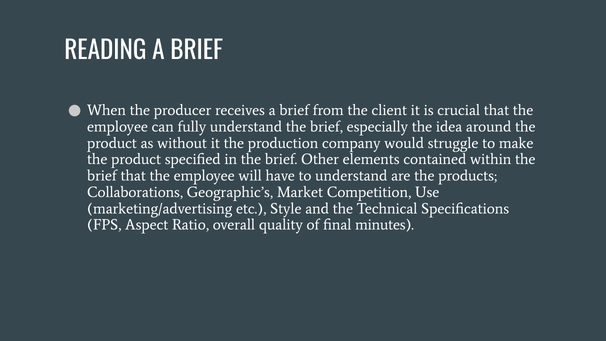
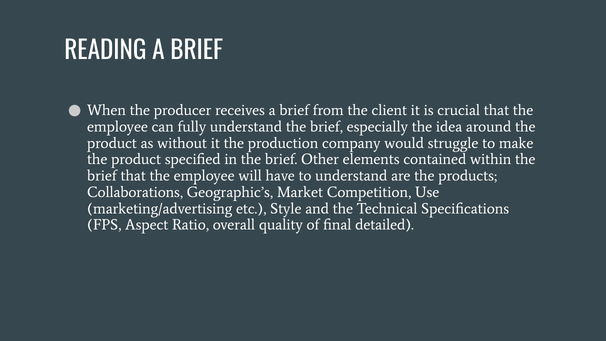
minutes: minutes -> detailed (384, 225)
